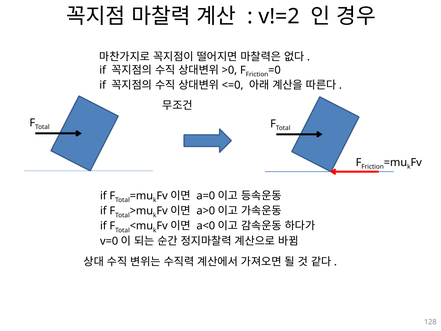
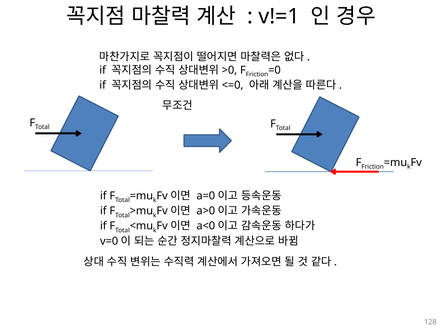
v!=2: v!=2 -> v!=1 (279, 17)
